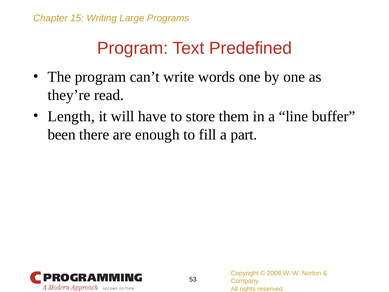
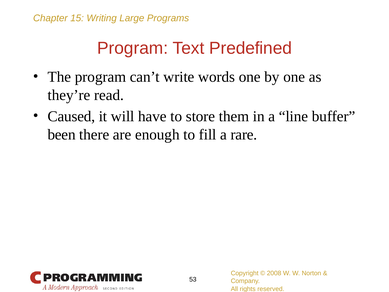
Length: Length -> Caused (71, 116)
part: part -> rare (244, 134)
